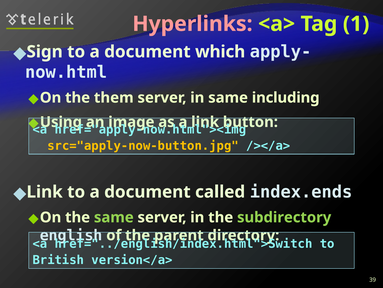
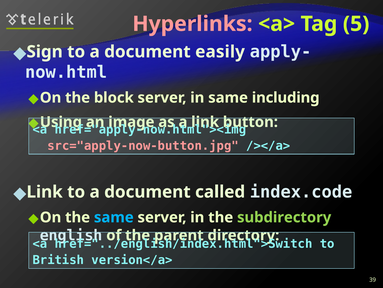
1: 1 -> 5 (356, 24)
which: which -> easily (220, 52)
them: them -> block (114, 97)
src="apply-now-button.jpg colour: yellow -> pink (143, 145)
index.ends: index.ends -> index.code (301, 191)
same colour: light green -> light blue (114, 217)
